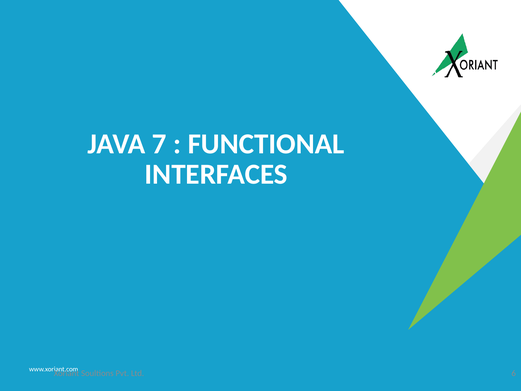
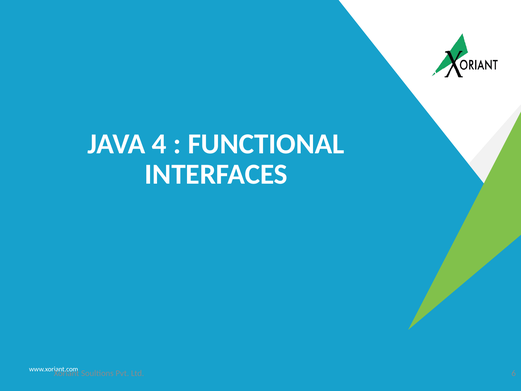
7: 7 -> 4 (159, 144)
